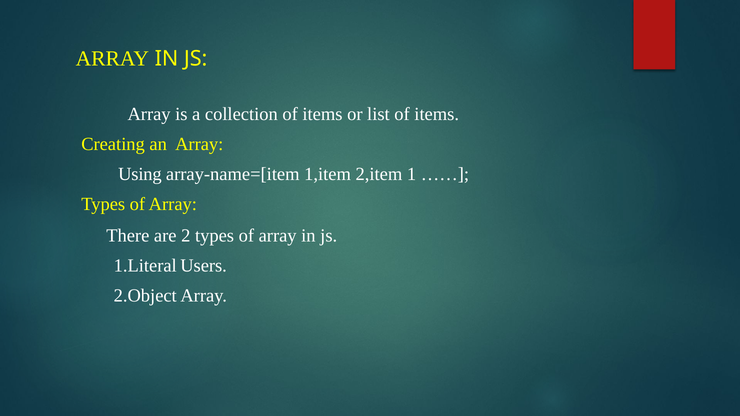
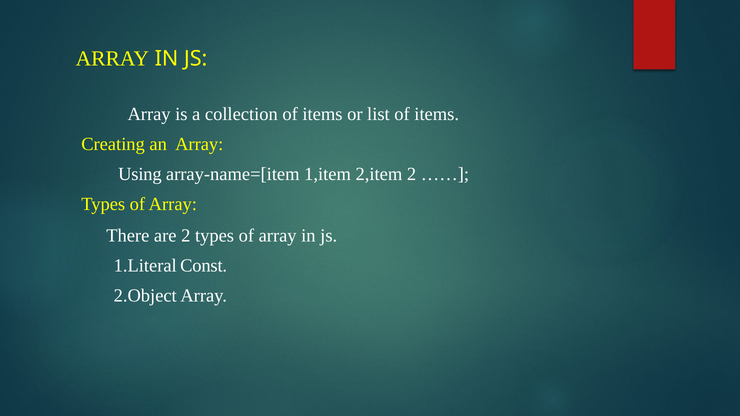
2,item 1: 1 -> 2 (412, 174)
Users: Users -> Const (204, 266)
